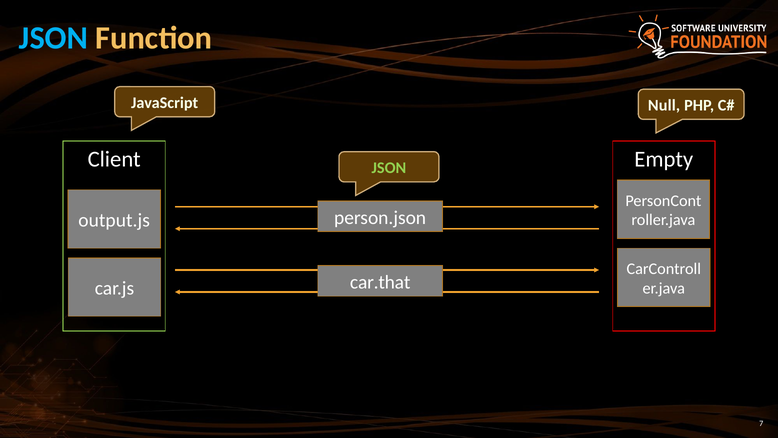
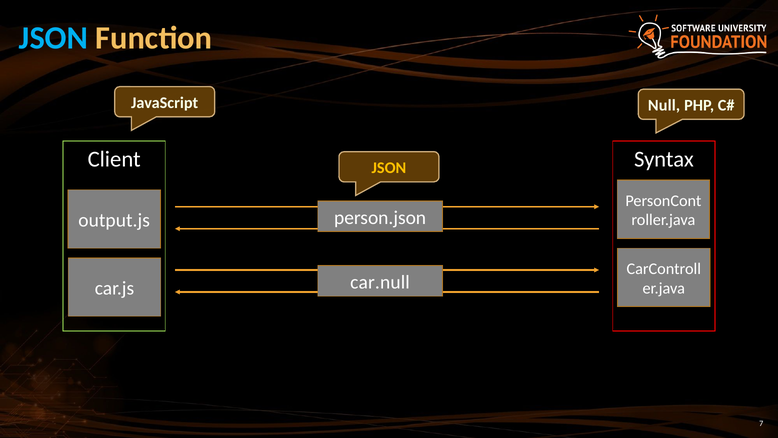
Empty: Empty -> Syntax (664, 159)
JSON colour: light green -> yellow (389, 168)
car.that: car.that -> car.null (380, 282)
